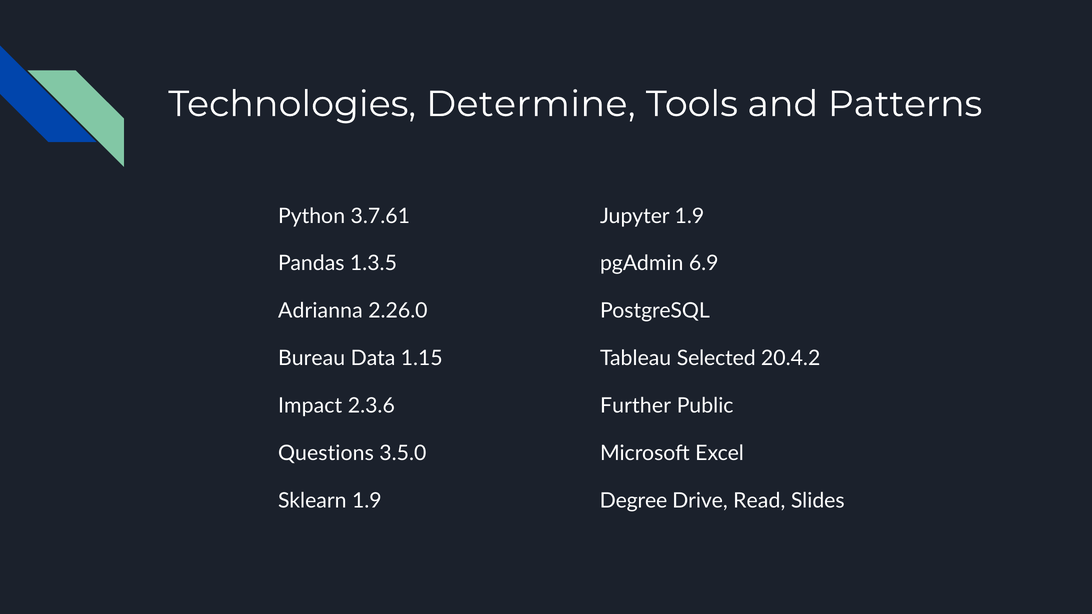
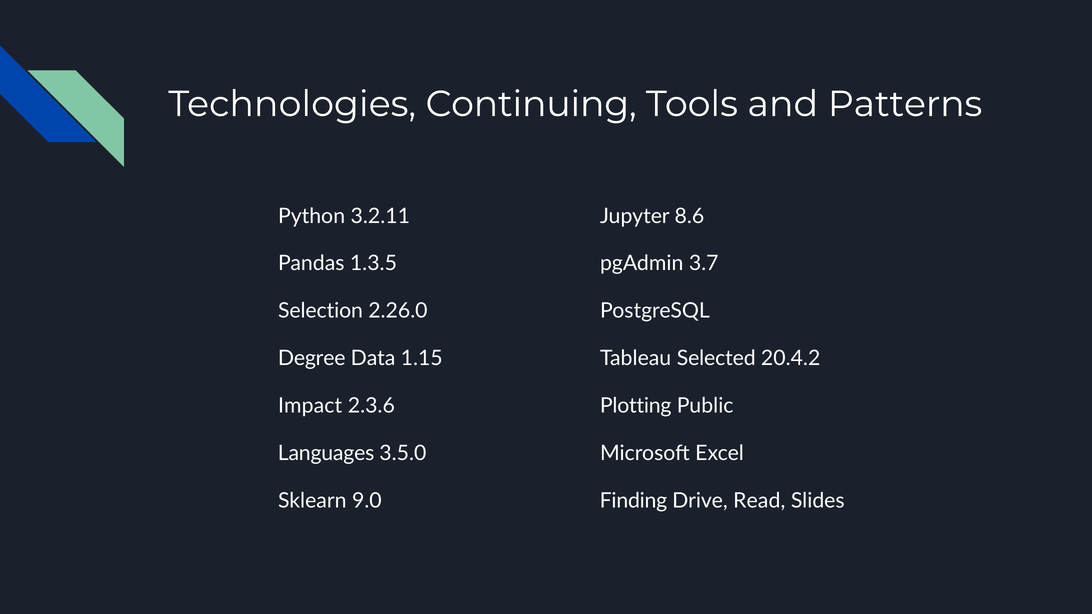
Determine: Determine -> Continuing (531, 104)
3.7.61: 3.7.61 -> 3.2.11 (380, 216)
Jupyter 1.9: 1.9 -> 8.6 (689, 216)
6.9: 6.9 -> 3.7 (704, 264)
Adrianna: Adrianna -> Selection (320, 311)
Bureau: Bureau -> Degree (312, 359)
Further: Further -> Plotting (636, 406)
Questions: Questions -> Languages (326, 453)
Sklearn 1.9: 1.9 -> 9.0 (367, 501)
Degree: Degree -> Finding (633, 501)
